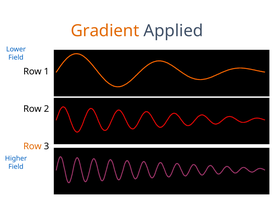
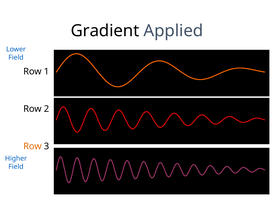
Gradient colour: orange -> black (105, 31)
